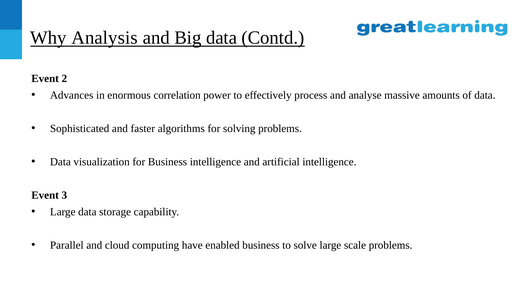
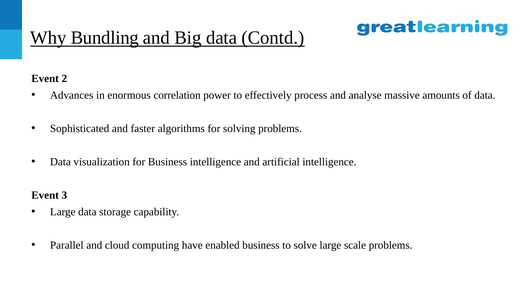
Analysis: Analysis -> Bundling (105, 38)
